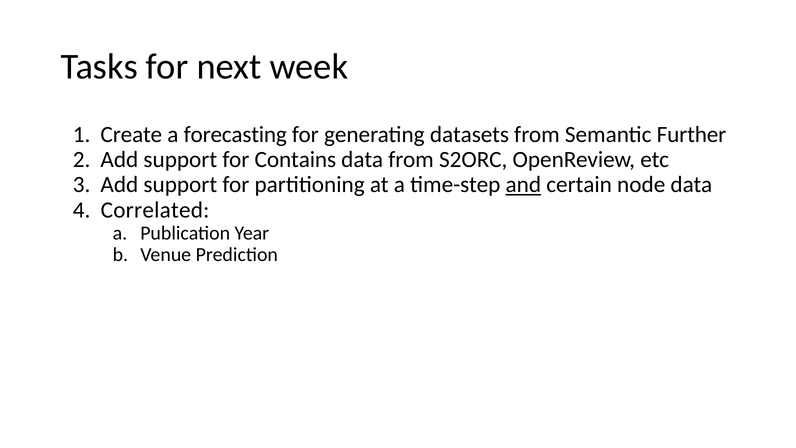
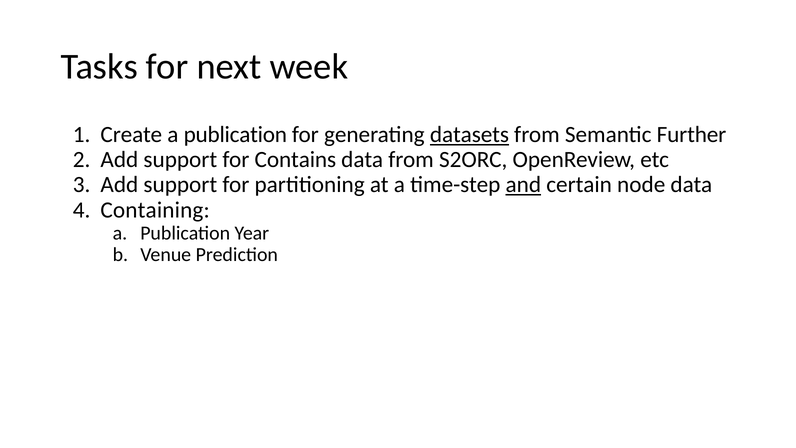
Create a forecasting: forecasting -> publication (235, 135)
datasets underline: none -> present (469, 135)
Correlated: Correlated -> Containing (155, 210)
